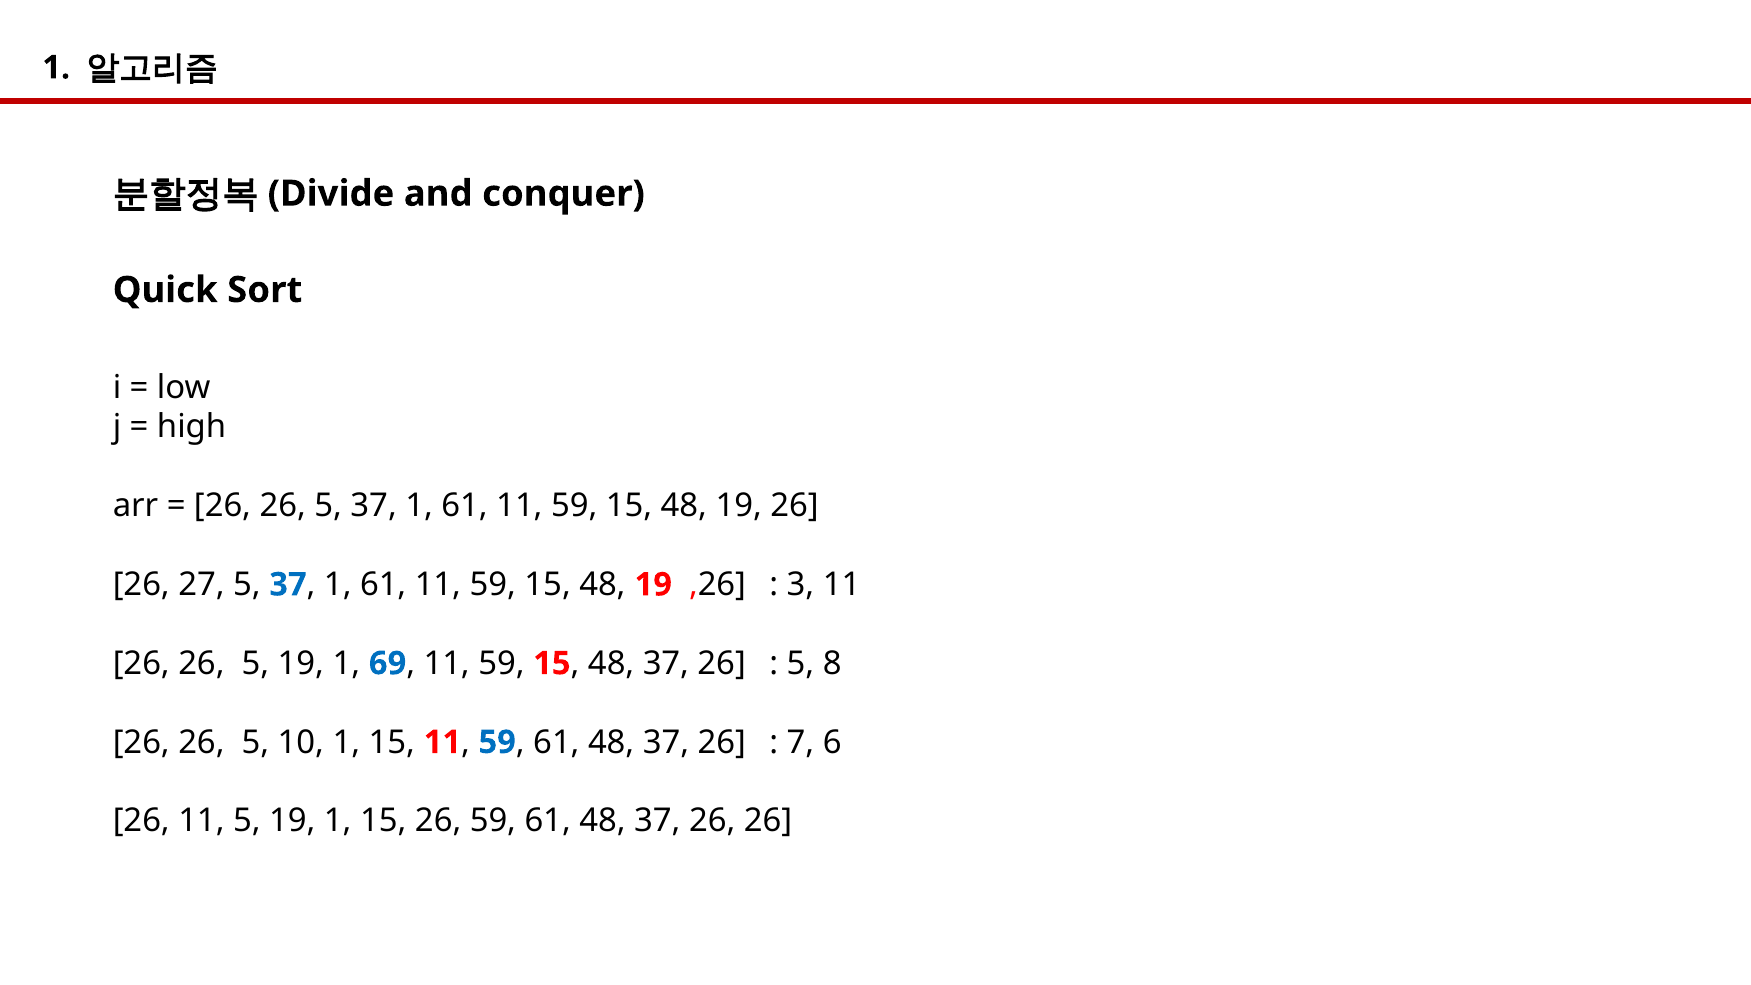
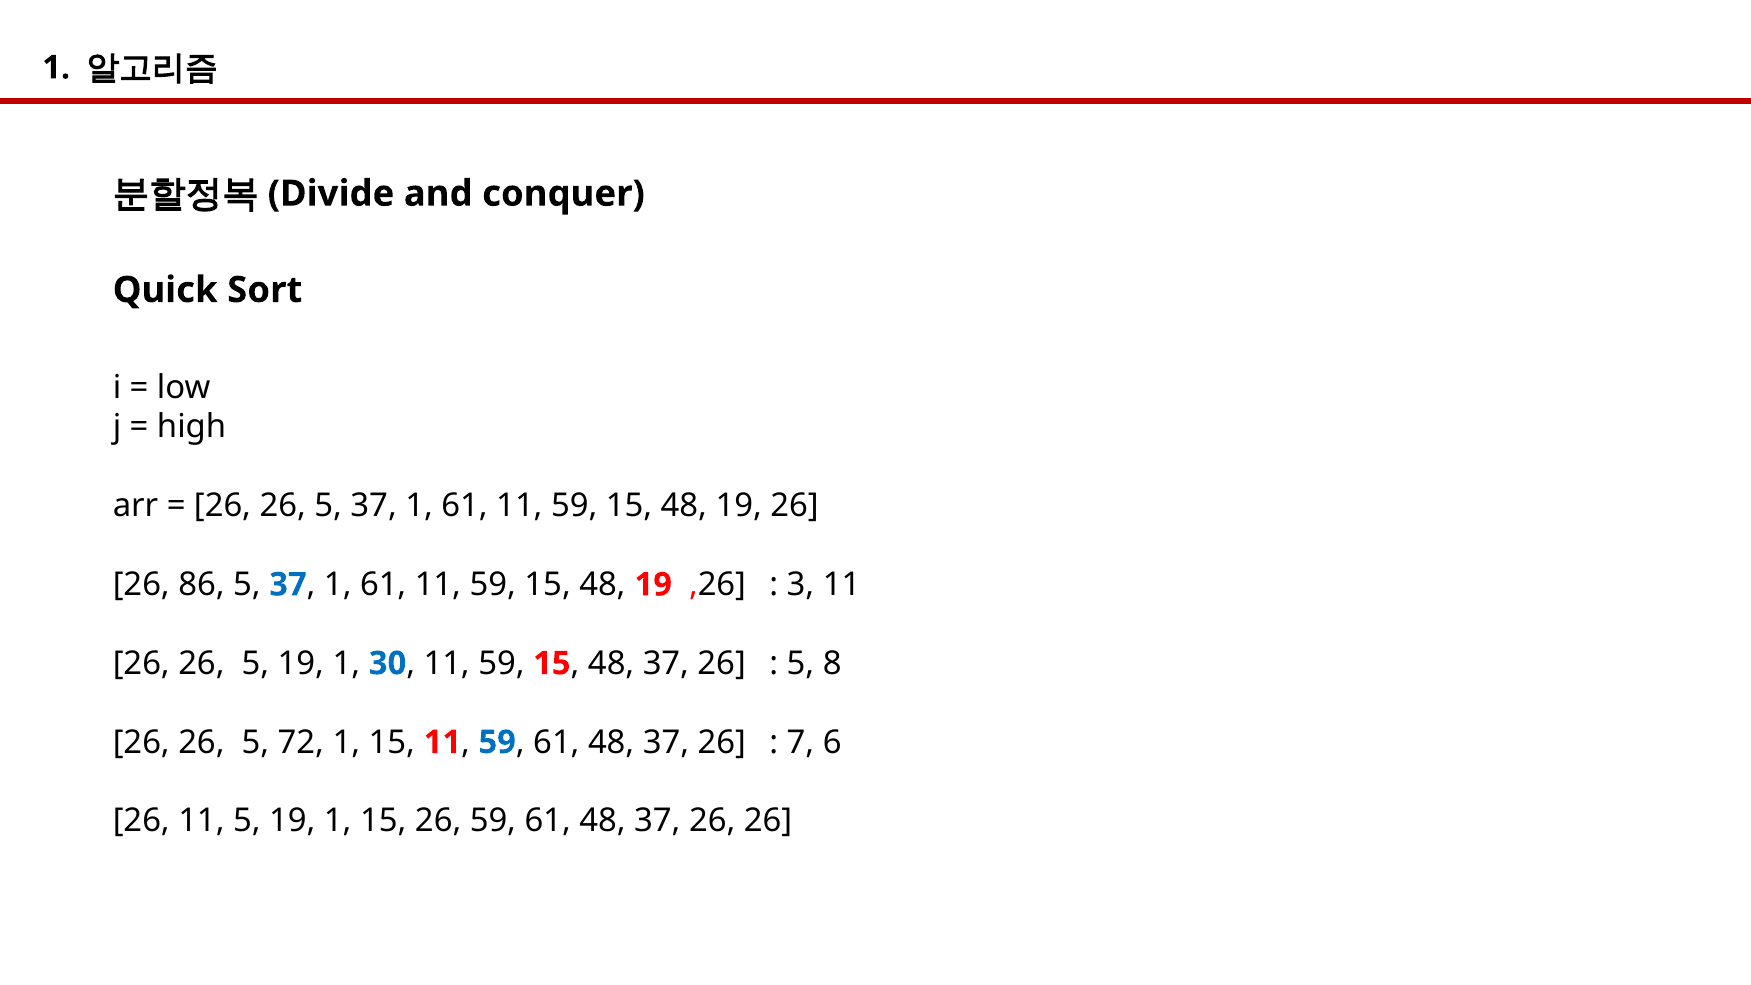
27: 27 -> 86 (201, 585)
69: 69 -> 30 (388, 663)
10: 10 -> 72 (301, 742)
